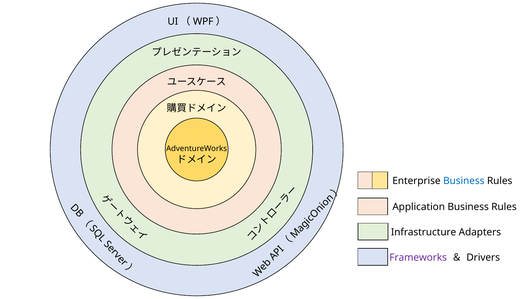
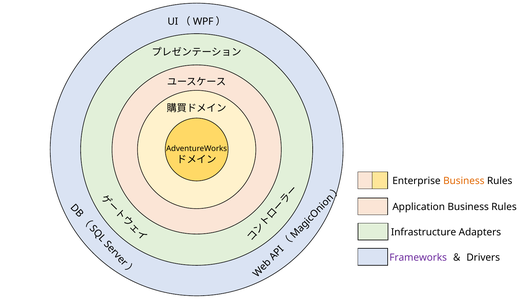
Business colour: blue -> orange (464, 181)
